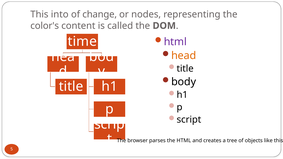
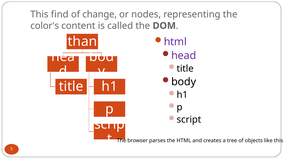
into: into -> find (60, 14)
time: time -> than (82, 41)
head colour: orange -> purple (184, 56)
